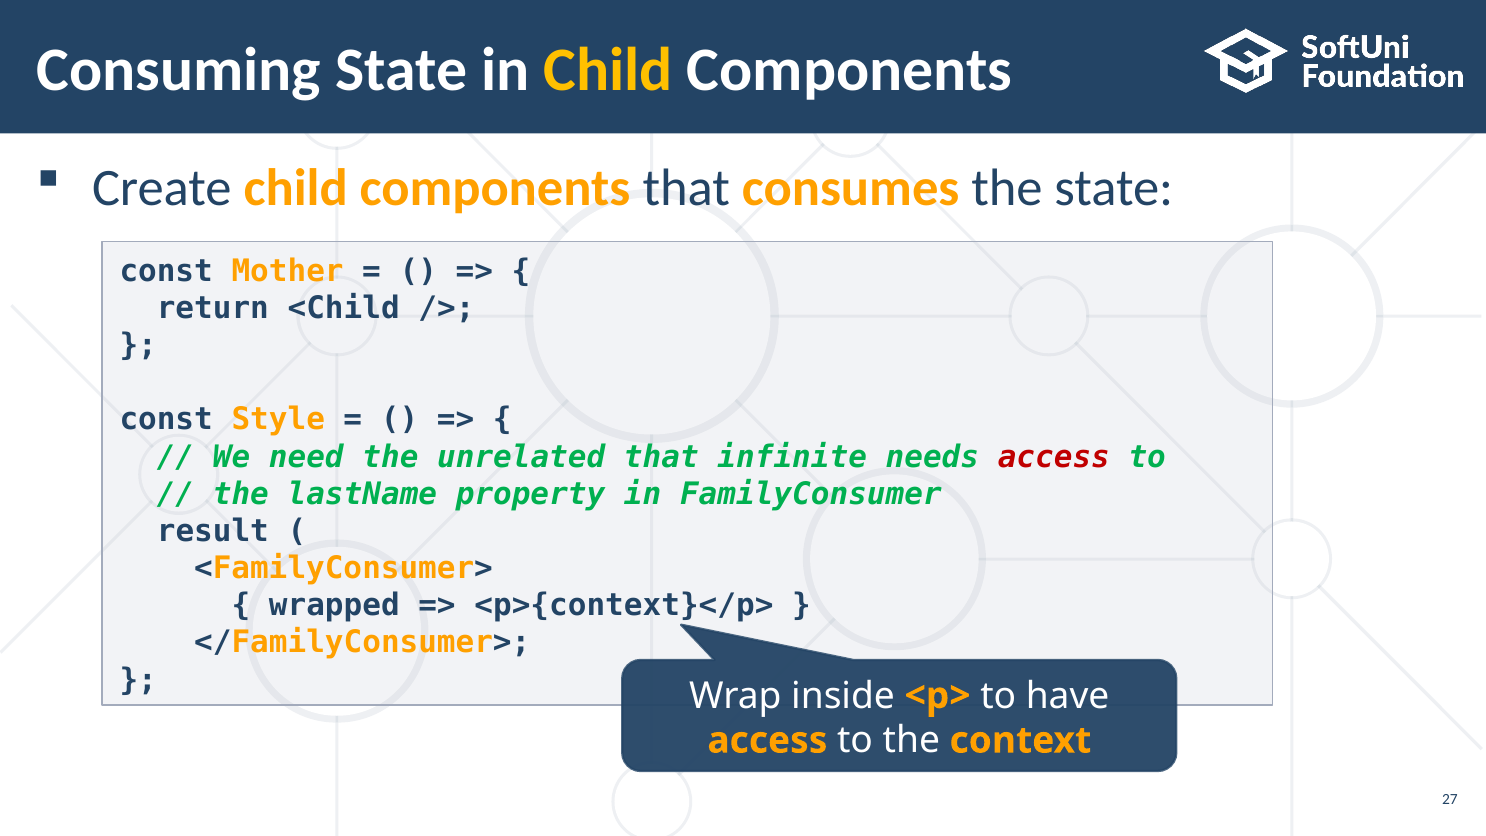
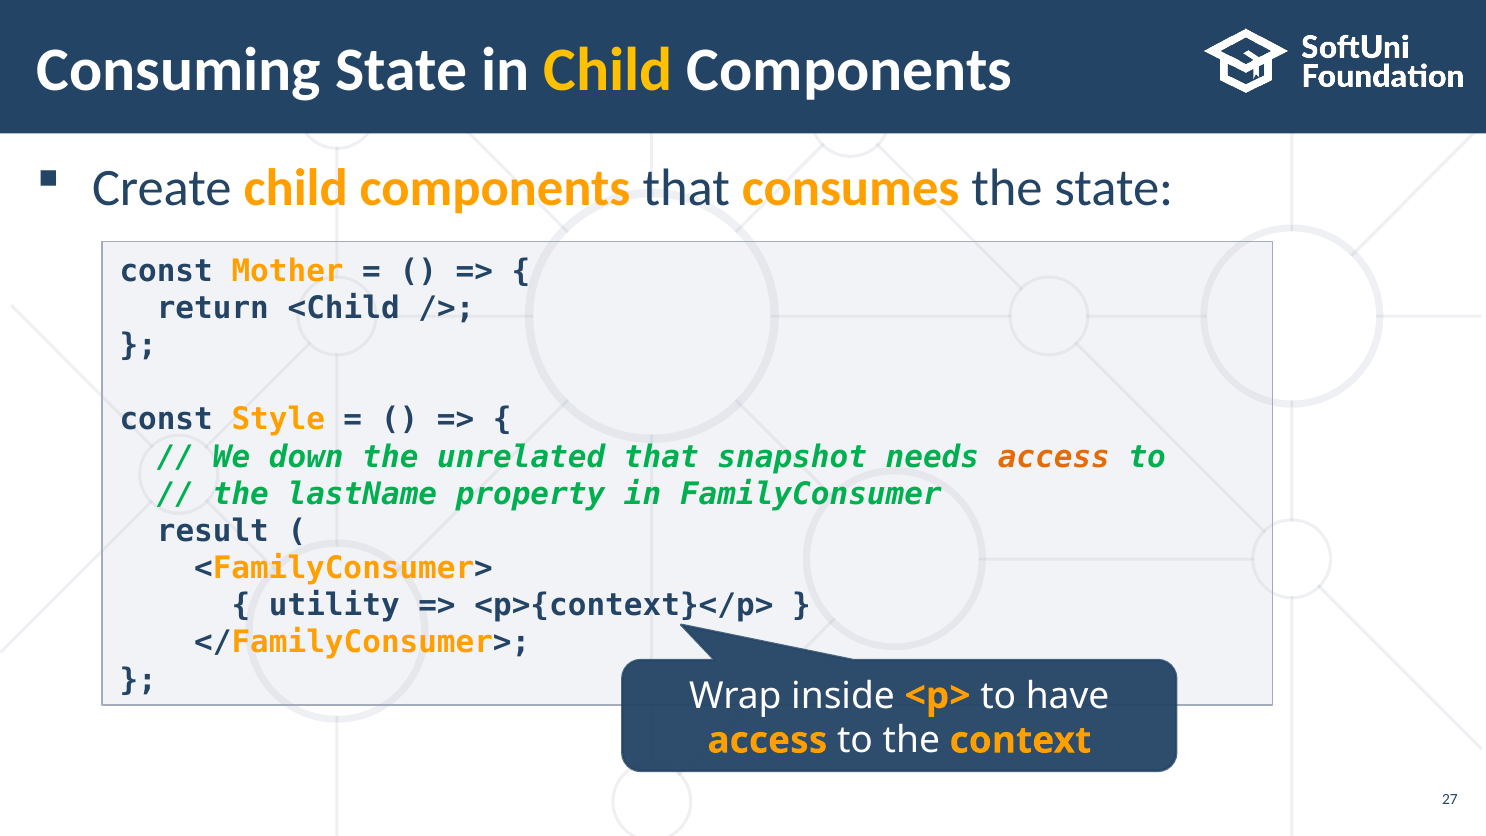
need: need -> down (306, 457)
infinite: infinite -> snapshot (792, 457)
access colour: red -> orange (1054, 457)
wrapped: wrapped -> utility (334, 606)
